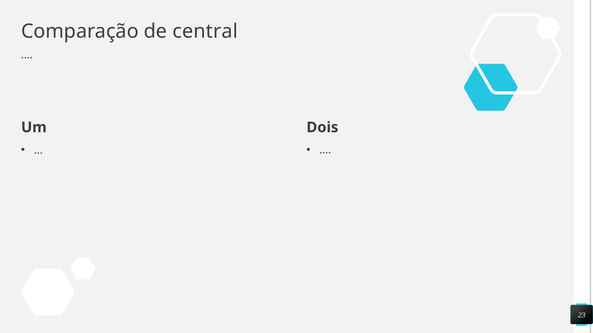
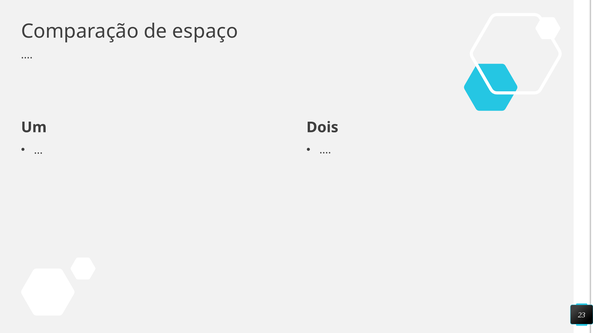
central: central -> espaço (205, 31)
